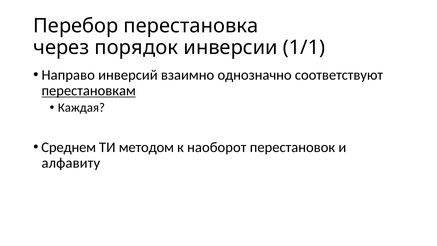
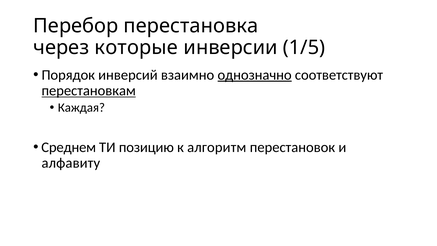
порядок: порядок -> которые (136, 48)
1/1: 1/1 -> 1/5 (304, 48)
Направо: Направо -> Порядок (68, 75)
однозначно underline: none -> present (255, 75)
методом: методом -> позицию (146, 147)
наоборот: наоборот -> алгоритм (217, 147)
